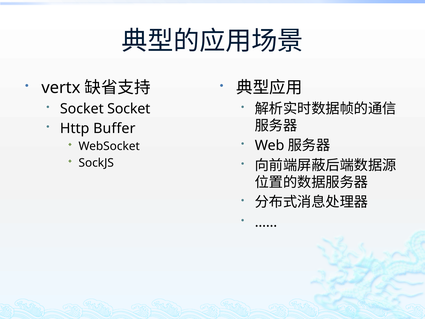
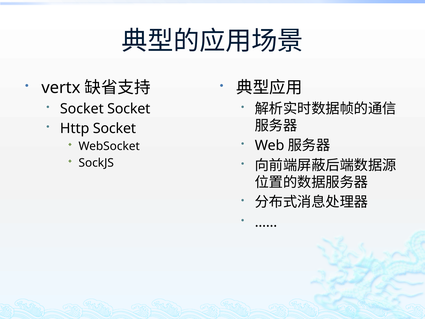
Http Buffer: Buffer -> Socket (114, 128)
